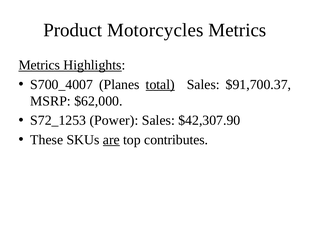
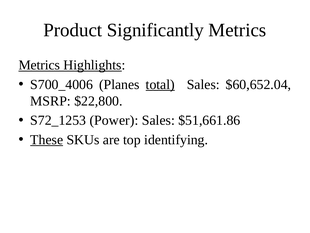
Motorcycles: Motorcycles -> Significantly (155, 30)
S700_4007: S700_4007 -> S700_4006 (62, 84)
$91,700.37: $91,700.37 -> $60,652.04 (258, 84)
$62,000: $62,000 -> $22,800 (98, 101)
$42,307.90: $42,307.90 -> $51,661.86 (209, 120)
These underline: none -> present (47, 139)
are underline: present -> none (111, 139)
contributes: contributes -> identifying (176, 139)
